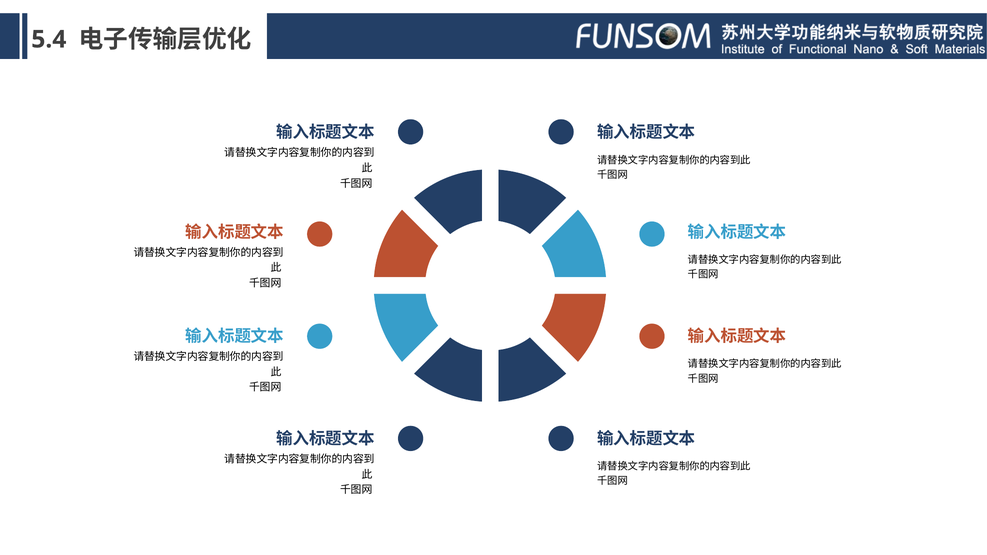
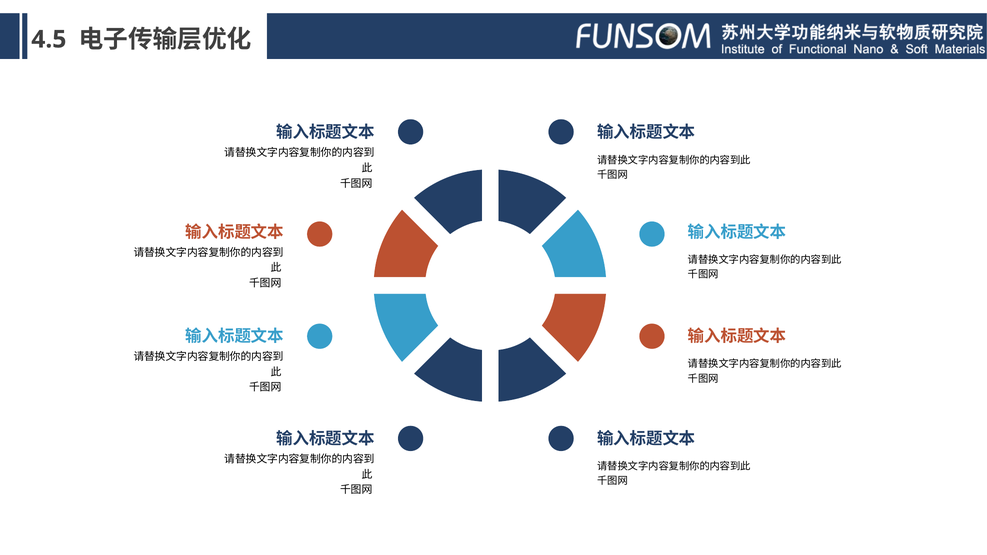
5.4: 5.4 -> 4.5 (49, 39)
